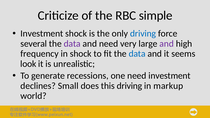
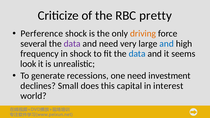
simple: simple -> pretty (156, 15)
Investment: Investment -> Perference (42, 34)
driving colour: blue -> orange (143, 34)
and colour: purple -> blue (167, 44)
this driving: driving -> capital (129, 86)
markup: markup -> interest (168, 86)
